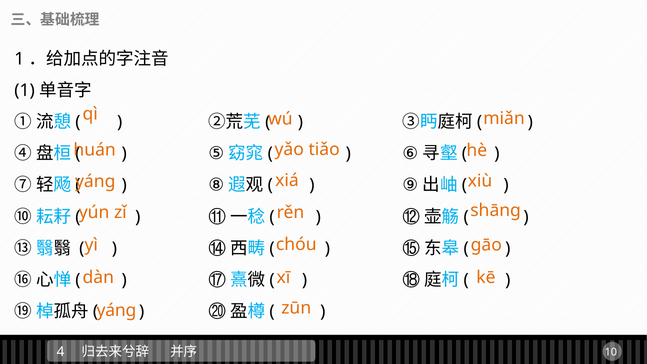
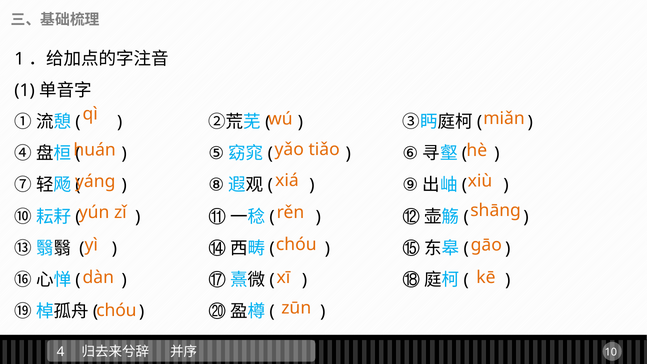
yánɡ: yánɡ -> chóu (116, 310)
